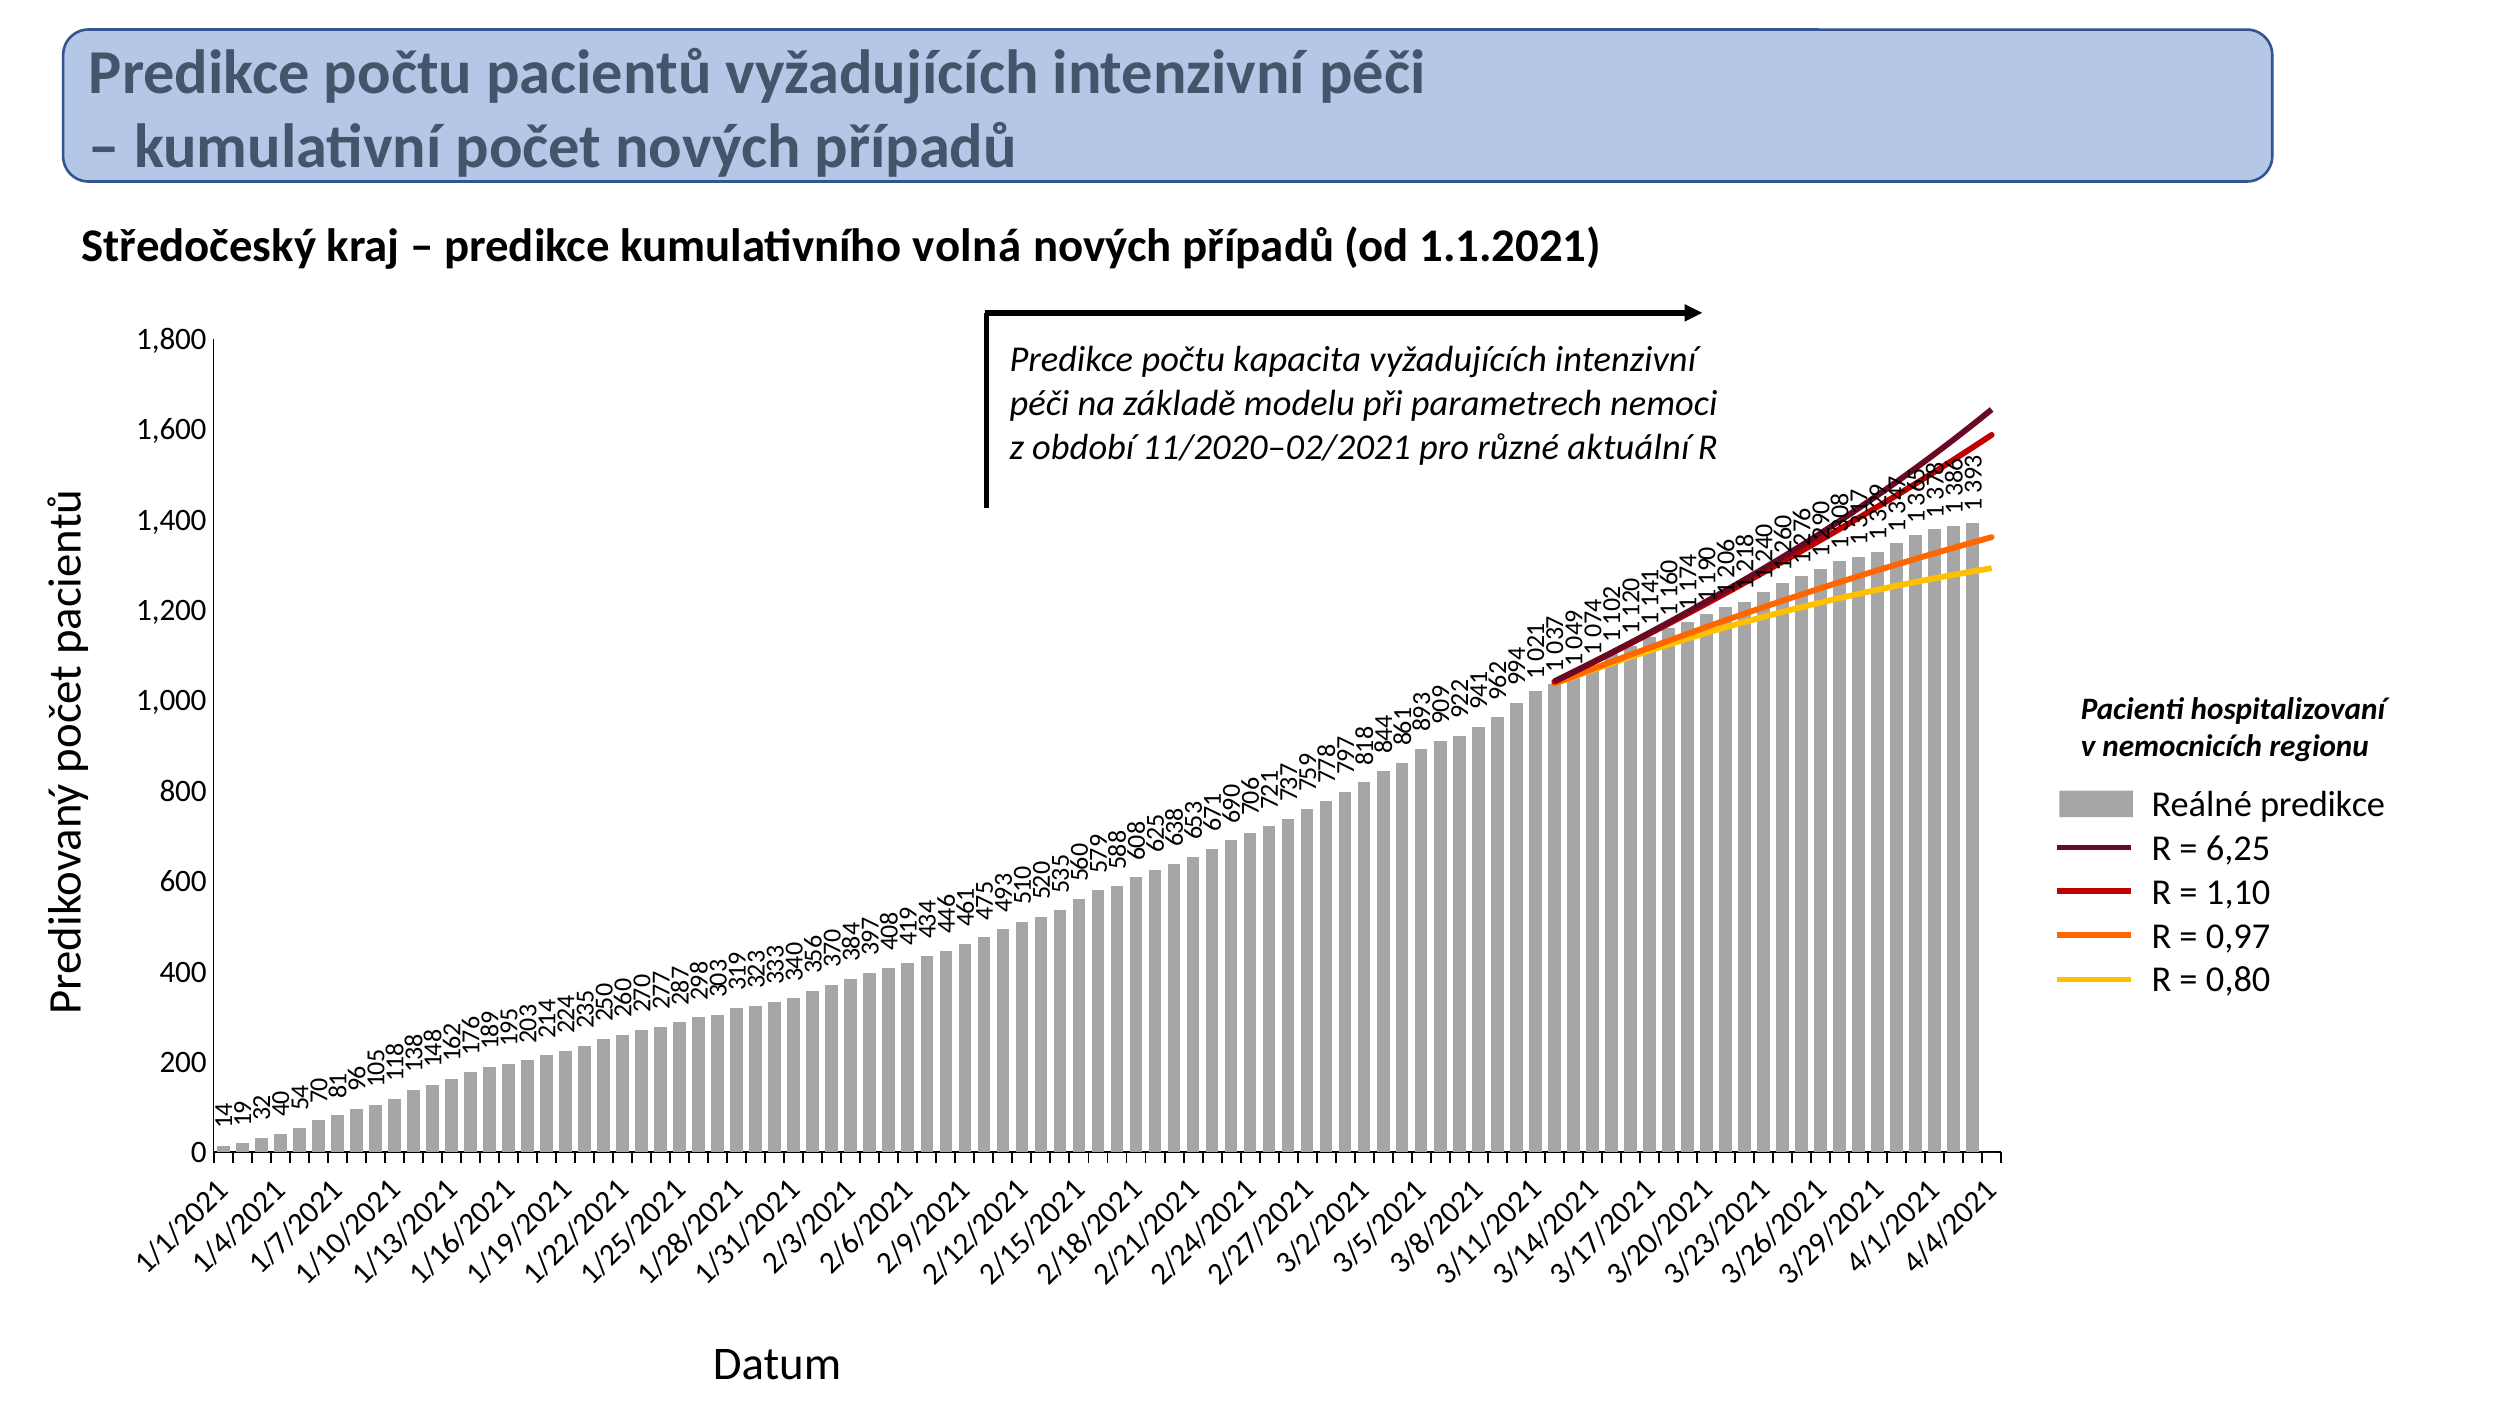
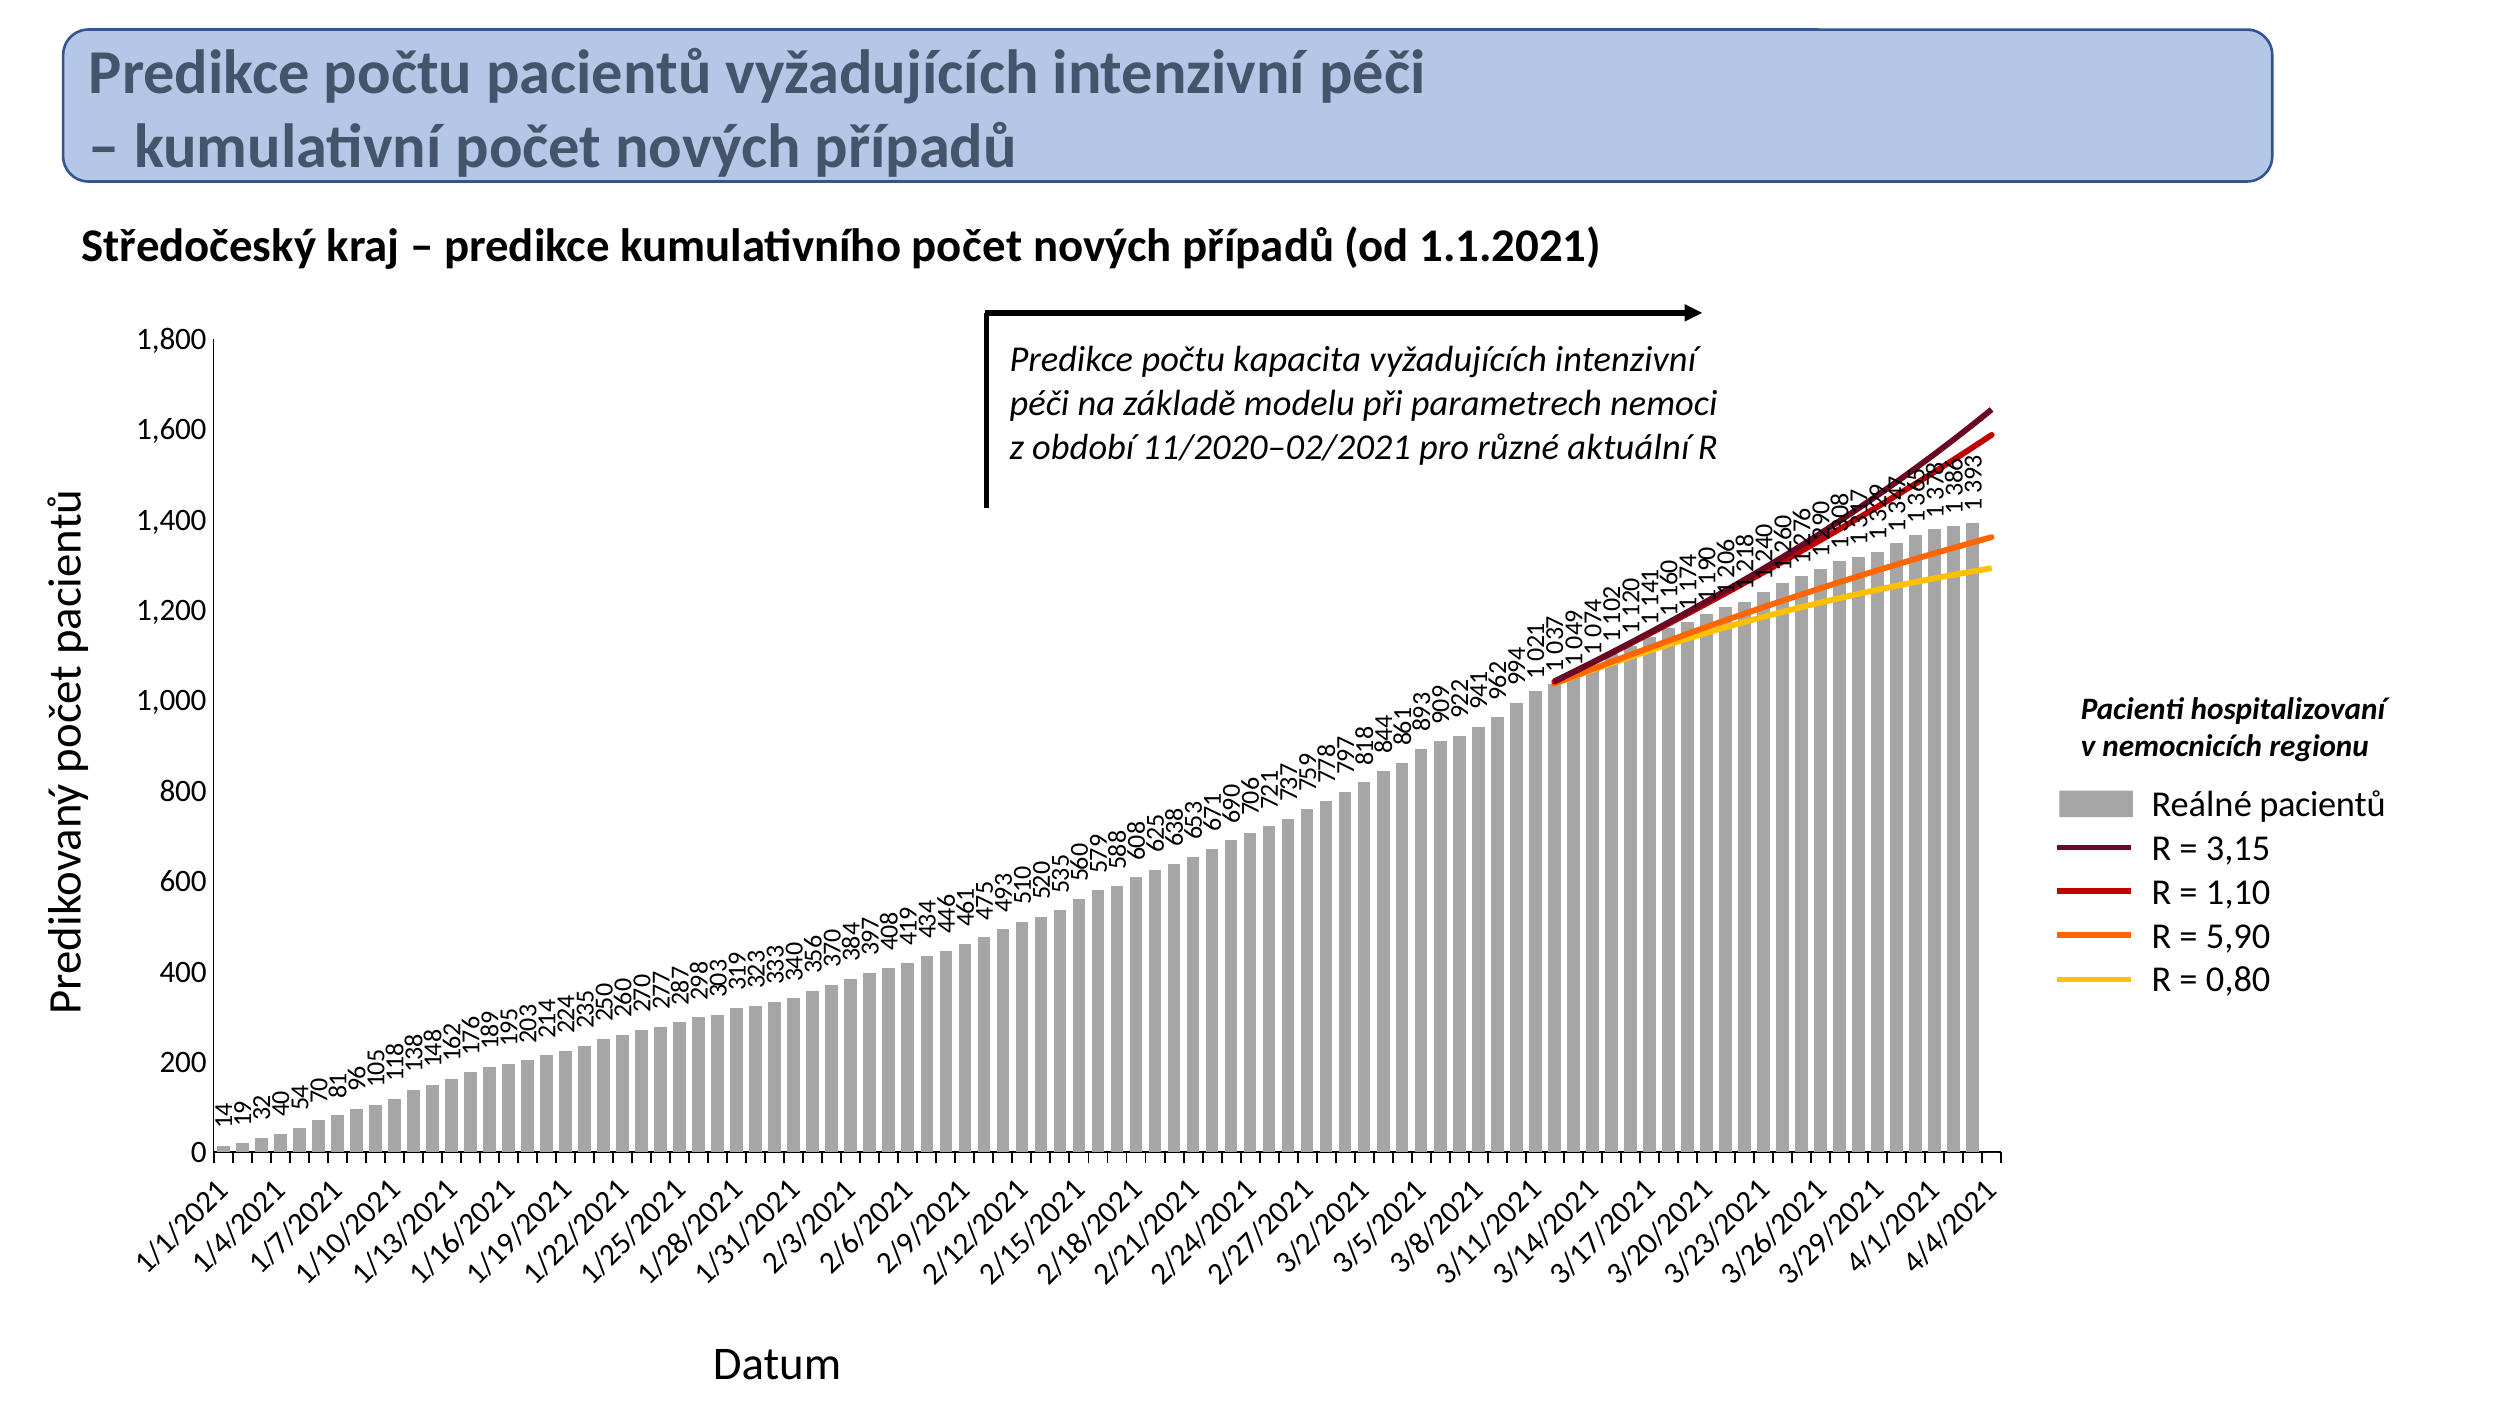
kumulativního volná: volná -> počet (967, 246)
Reálné predikce: predikce -> pacientů (2323, 805)
6,25: 6,25 -> 3,15 (2238, 849)
0,97: 0,97 -> 5,90 (2238, 936)
